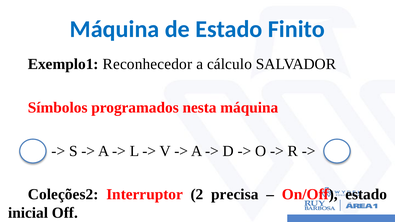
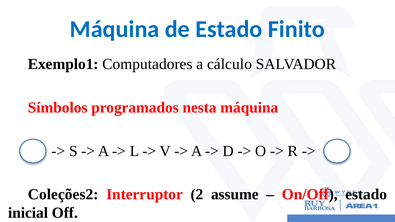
Reconhecedor: Reconhecedor -> Computadores (147, 64)
precisa: precisa -> assume (235, 195)
